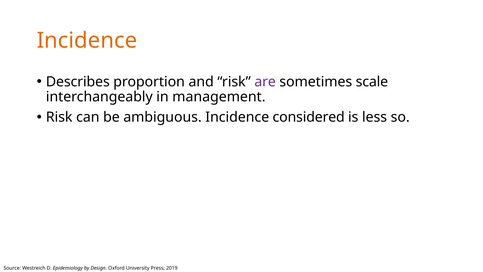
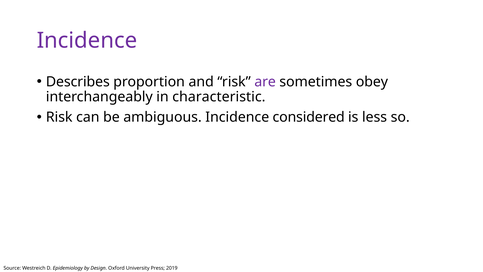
Incidence colour: orange -> purple (87, 41)
scale: scale -> obey (372, 82)
management: management -> characteristic (219, 97)
